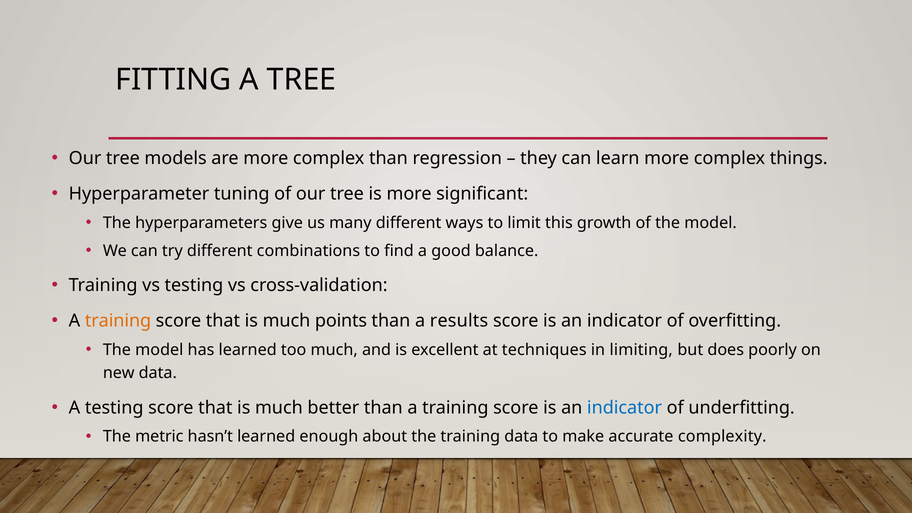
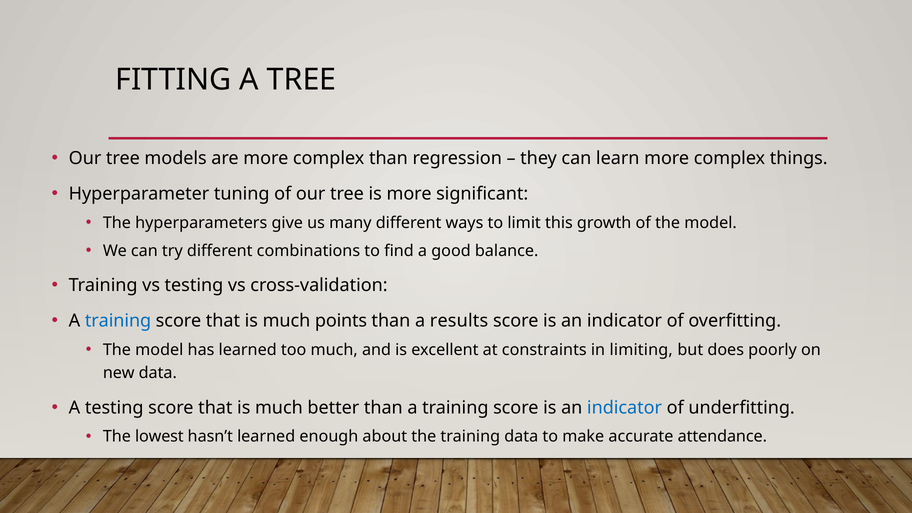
training colour: orange -> blue (118, 321)
techniques: techniques -> constraints (544, 350)
metric: metric -> lowest (159, 437)
complexity: complexity -> attendance (722, 437)
